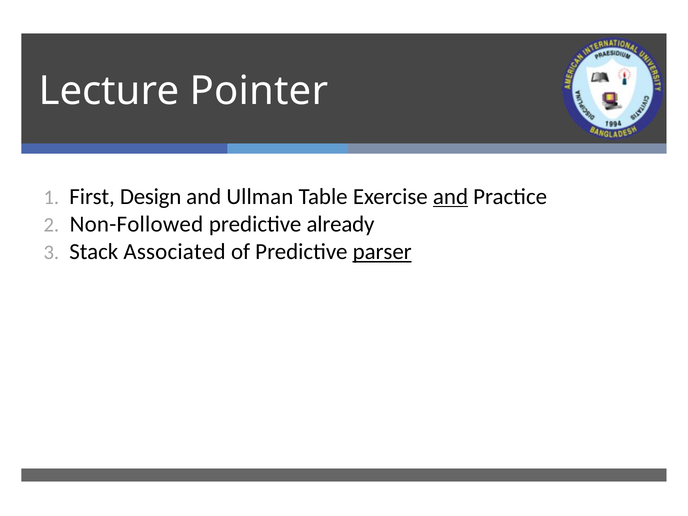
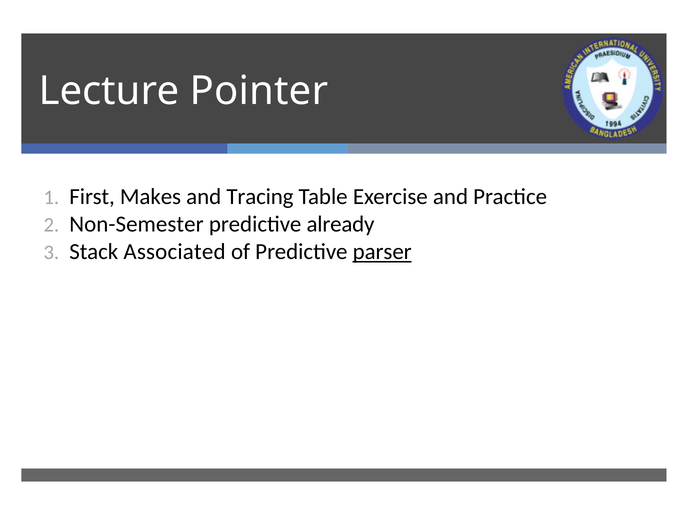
Design: Design -> Makes (150, 197)
Ullman: Ullman -> Tracing (260, 197)
and underline: present -> none (451, 197)
Non-Followed: Non-Followed -> Non-Semester (136, 224)
